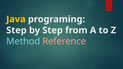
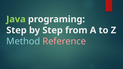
Java colour: yellow -> light green (16, 19)
